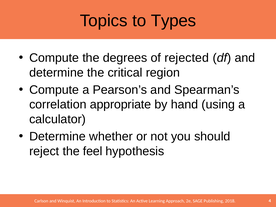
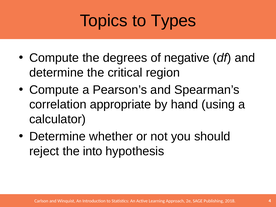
rejected: rejected -> negative (187, 58)
feel: feel -> into (93, 151)
